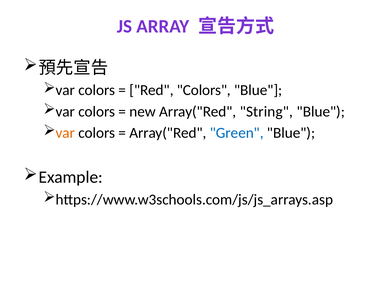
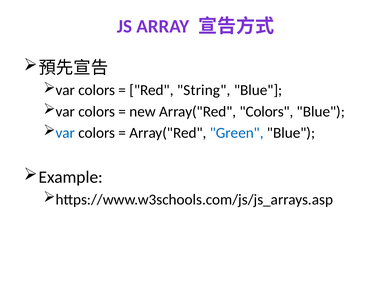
Red Colors: Colors -> String (204, 90)
Array("Red String: String -> Colors (267, 112)
var colour: orange -> blue (65, 133)
